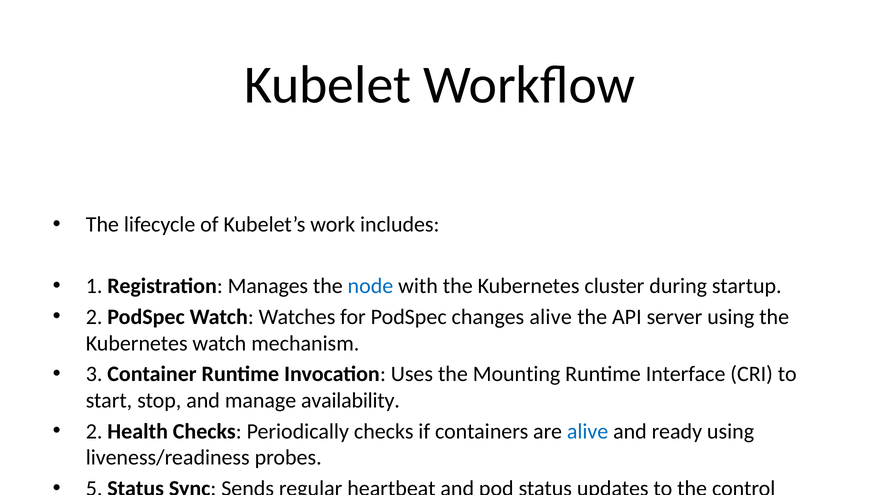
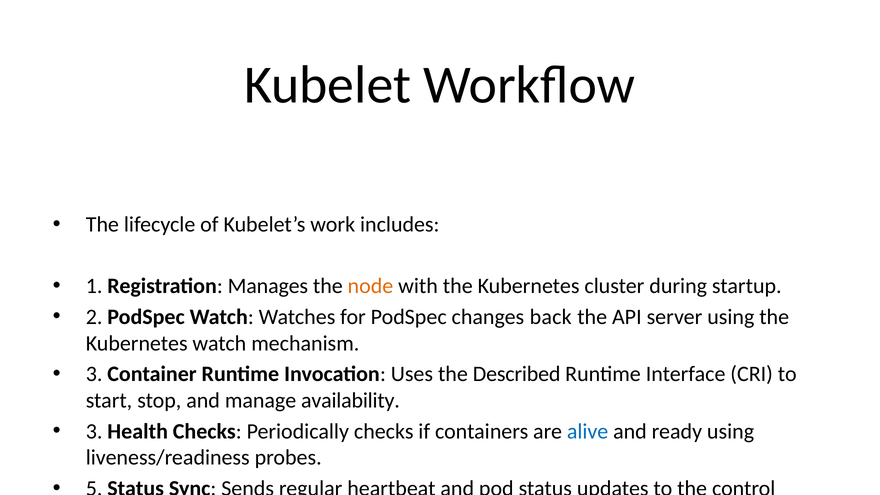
node colour: blue -> orange (370, 286)
changes alive: alive -> back (551, 317)
Mounting: Mounting -> Described (517, 374)
2: 2 -> 3 (94, 431)
